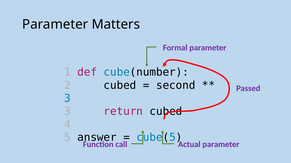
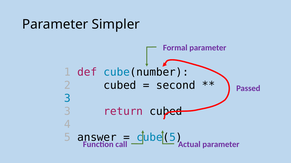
Matters: Matters -> Simpler (116, 24)
